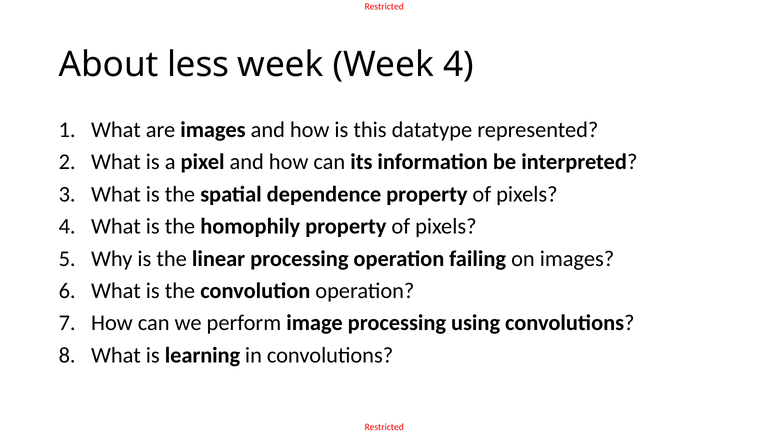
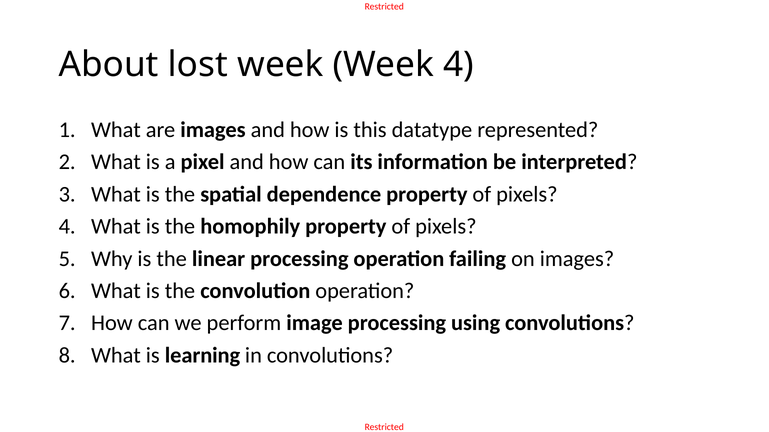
less: less -> lost (198, 65)
